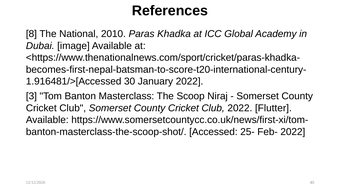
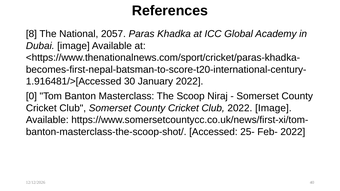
2010: 2010 -> 2057 (113, 34)
3: 3 -> 0 (31, 96)
2022 Flutter: Flutter -> Image (273, 108)
